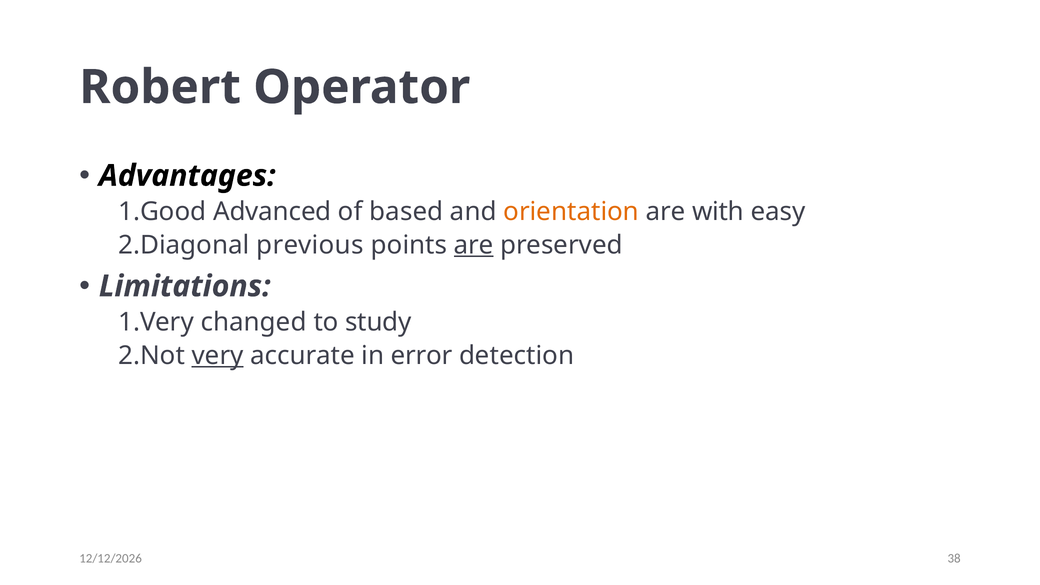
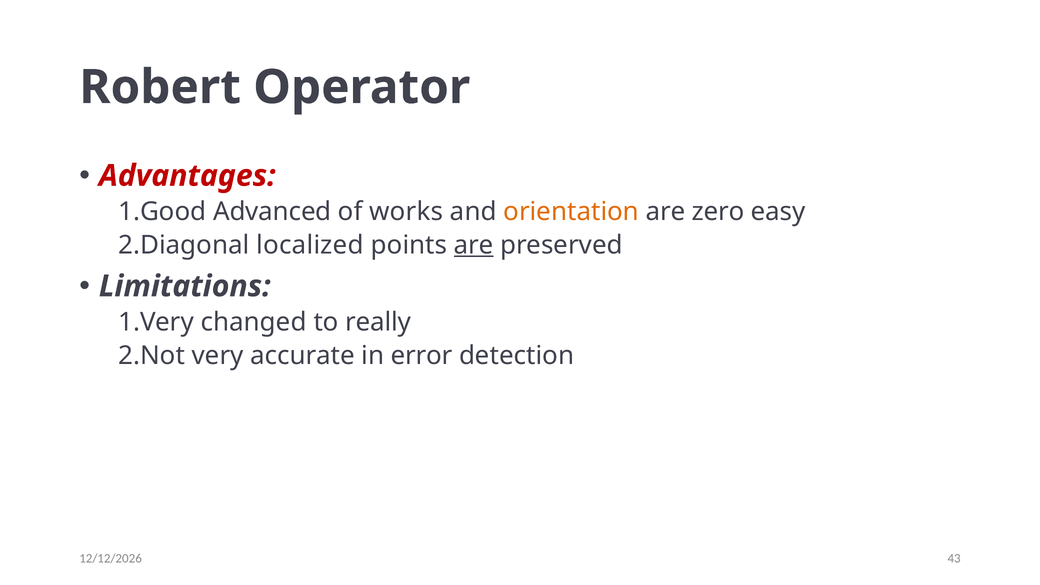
Advantages colour: black -> red (187, 176)
based: based -> works (406, 212)
with: with -> zero (718, 212)
previous: previous -> localized (310, 245)
study: study -> really (378, 322)
very underline: present -> none (218, 356)
38: 38 -> 43 (954, 559)
